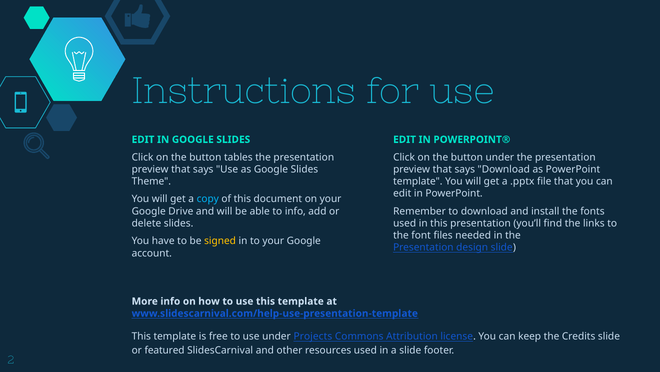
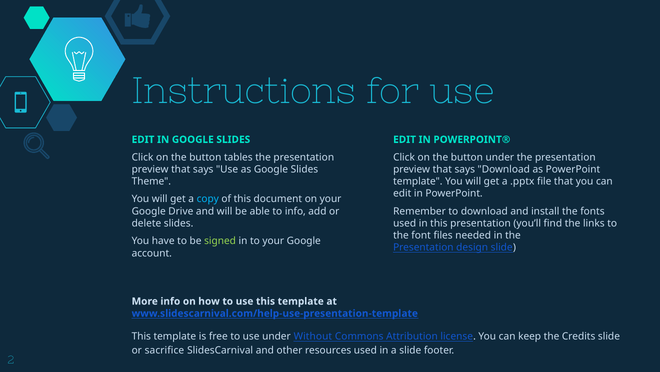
signed colour: yellow -> light green (220, 241)
Projects: Projects -> Without (313, 336)
featured: featured -> sacrifice (164, 350)
